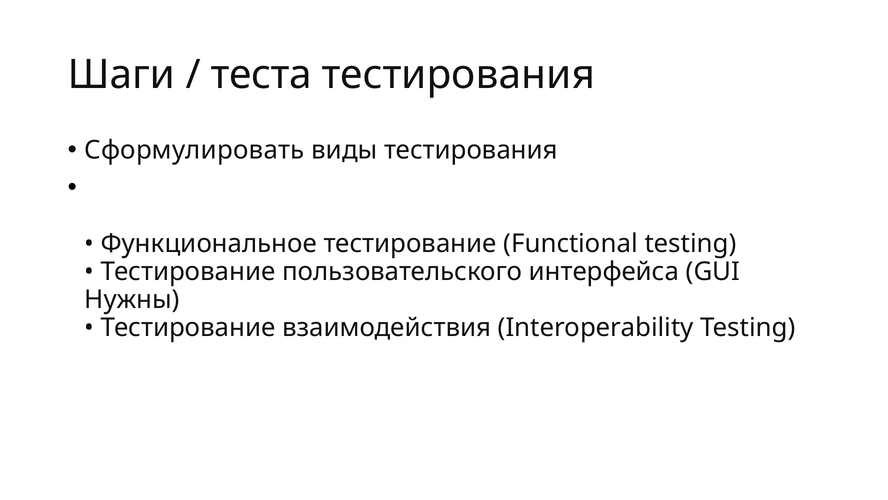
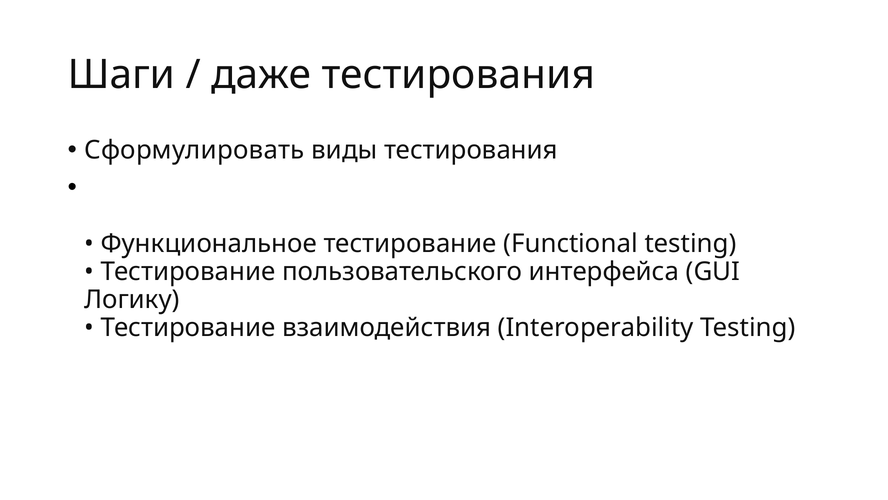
теста: теста -> даже (261, 75)
Нужны: Нужны -> Логику (132, 299)
